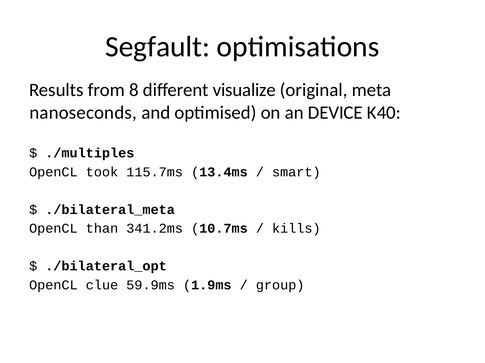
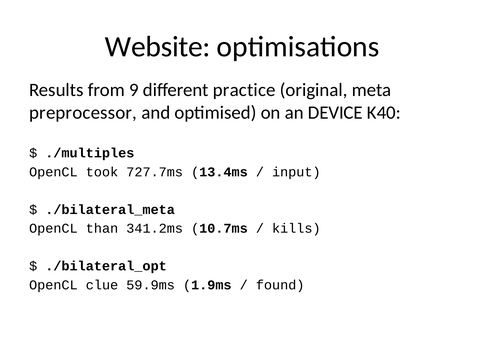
Segfault: Segfault -> Website (158, 47)
8: 8 -> 9 (134, 90)
visualize: visualize -> practice (244, 90)
nanoseconds: nanoseconds -> preprocessor (83, 113)
115.7ms: 115.7ms -> 727.7ms (155, 172)
smart: smart -> input (296, 172)
group: group -> found (280, 286)
